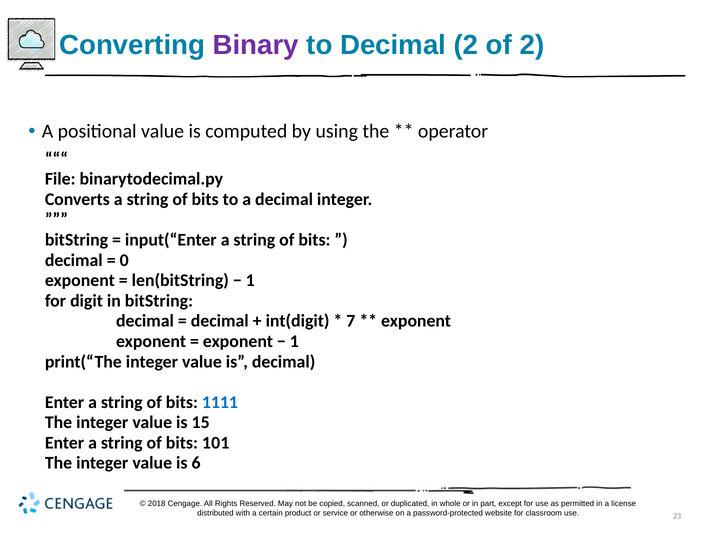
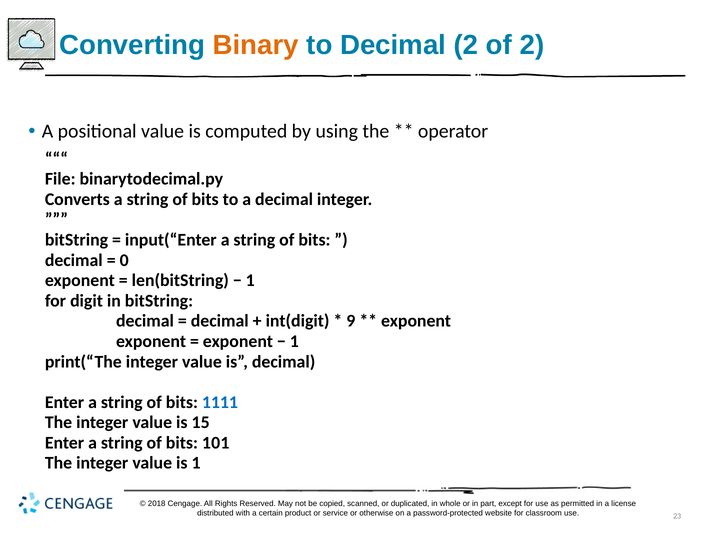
Binary colour: purple -> orange (256, 45)
7: 7 -> 9 (351, 321)
is 6: 6 -> 1 (196, 463)
